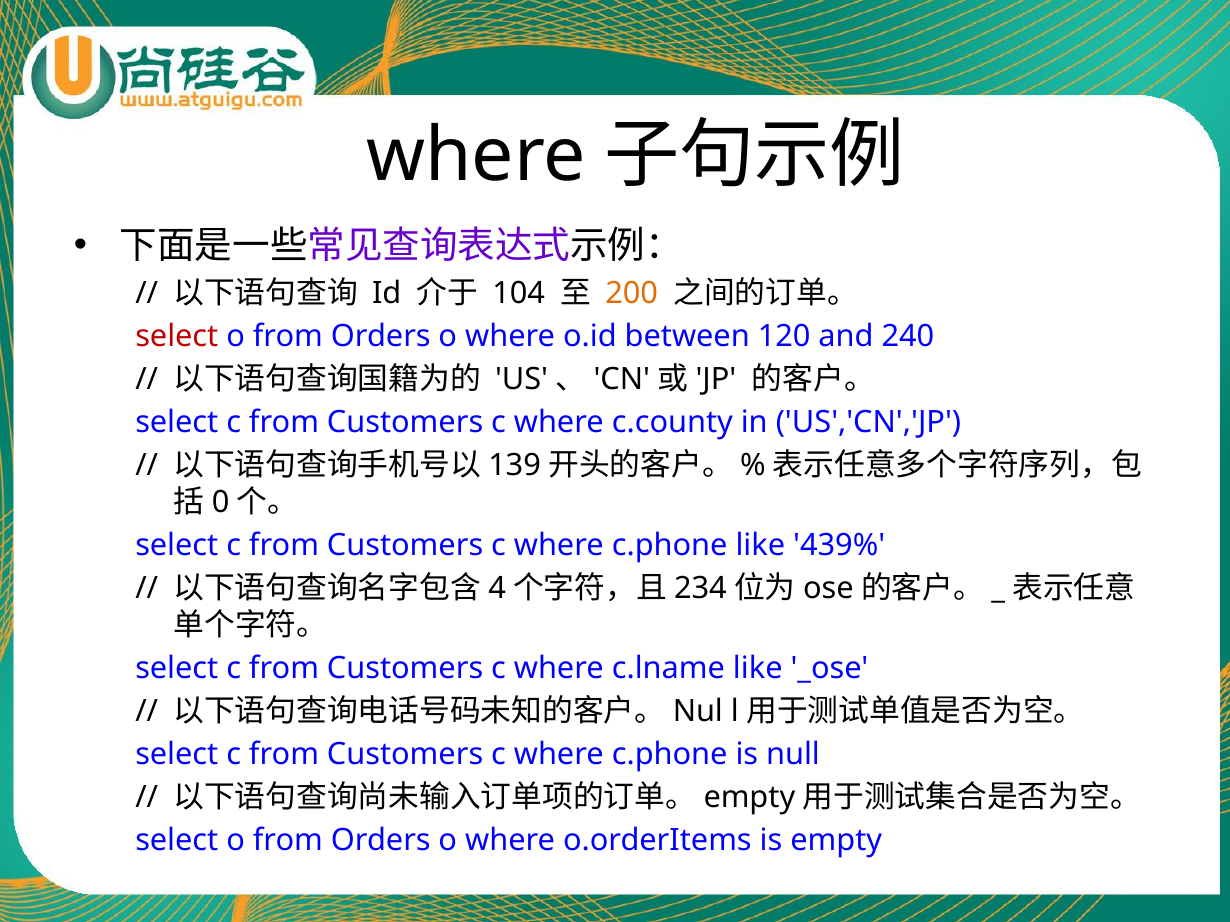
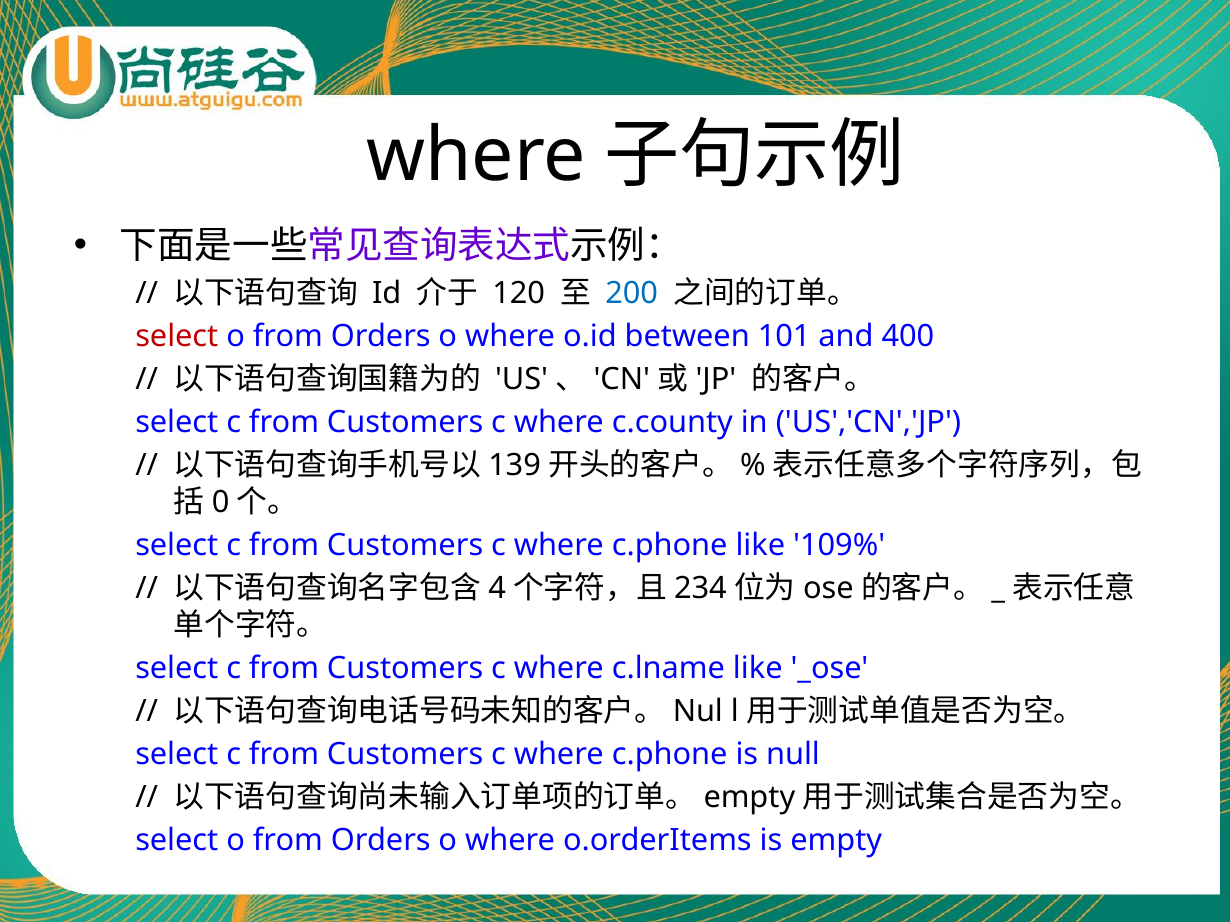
104: 104 -> 120 (519, 293)
200 colour: orange -> blue (632, 293)
120: 120 -> 101 (784, 336)
240: 240 -> 400 (908, 336)
439%: 439% -> 109% (839, 545)
